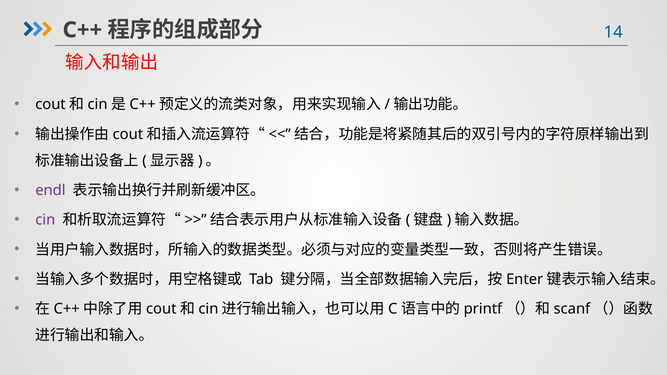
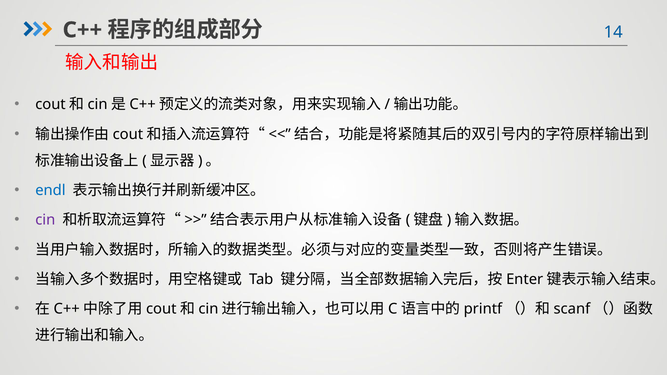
endl colour: purple -> blue (50, 191)
